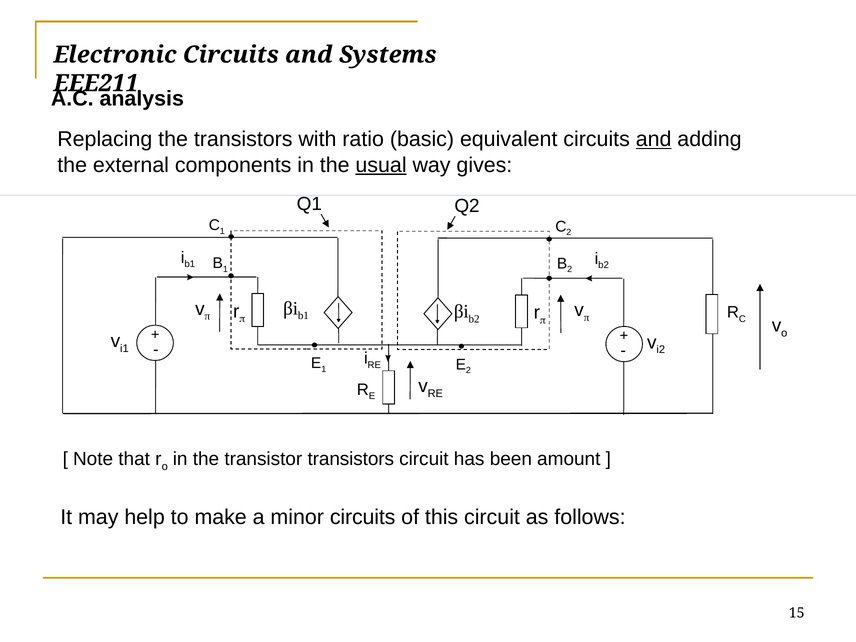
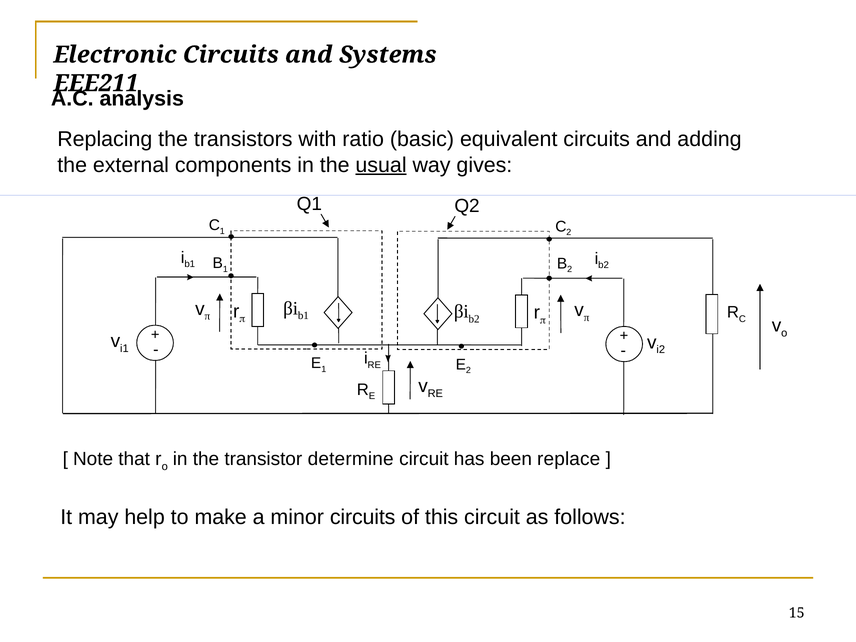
and underline: present -> none (654, 139)
transistor transistors: transistors -> determine (351, 459)
amount: amount -> replace (569, 459)
